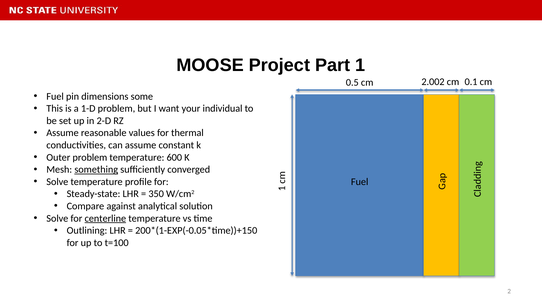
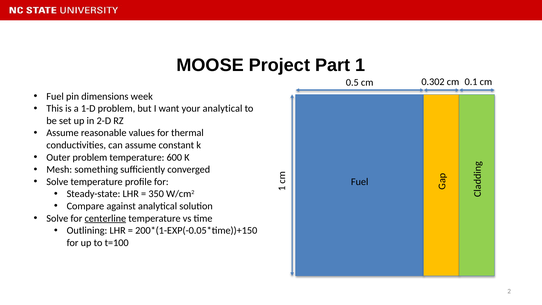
2.002: 2.002 -> 0.302 (433, 82)
some: some -> week (142, 96)
your individual: individual -> analytical (222, 108)
something underline: present -> none (96, 169)
